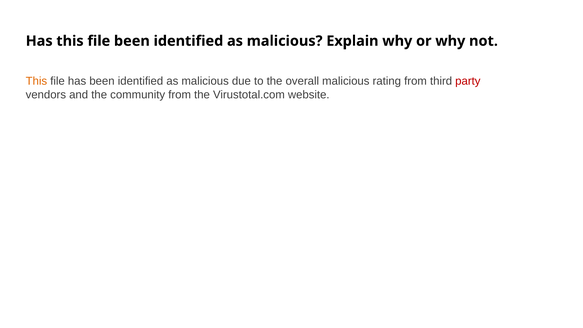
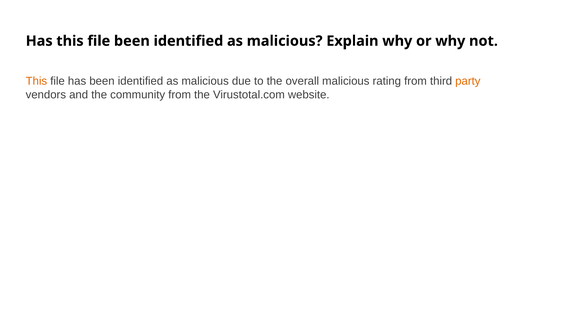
party colour: red -> orange (468, 81)
